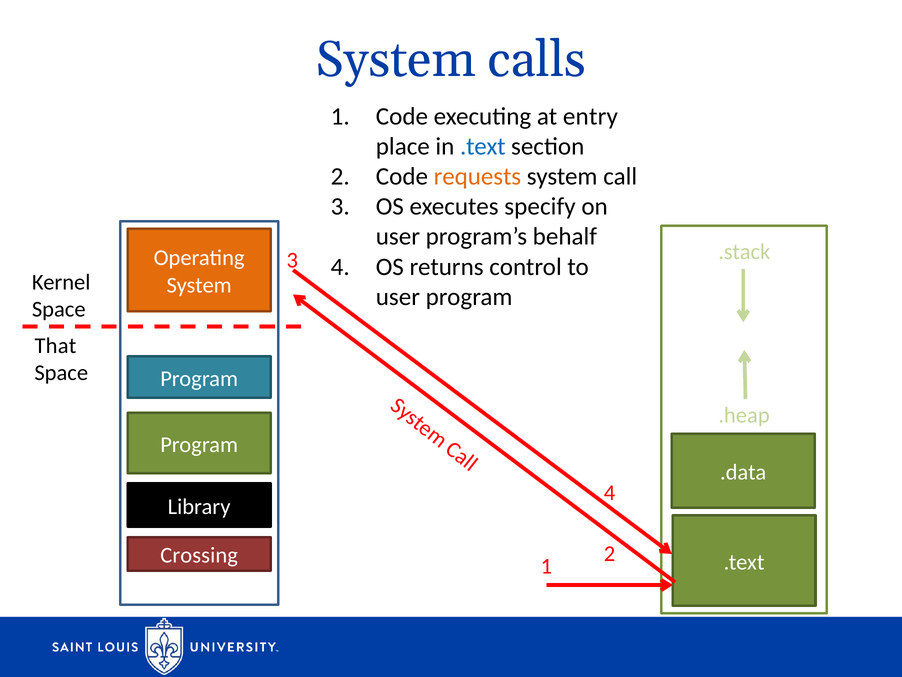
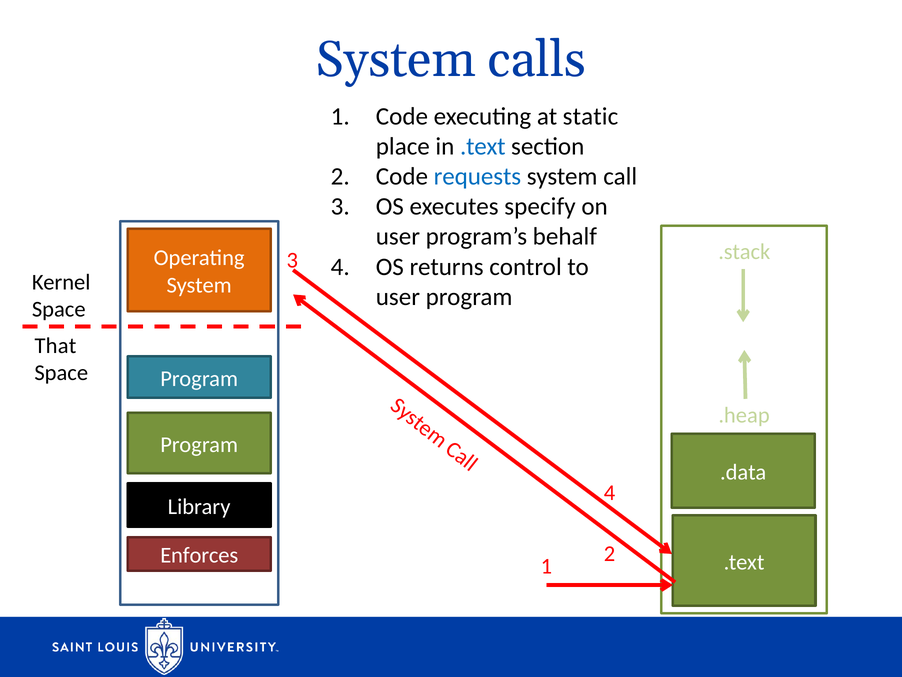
entry: entry -> static (590, 116)
requests colour: orange -> blue (477, 176)
Crossing: Crossing -> Enforces (199, 555)
